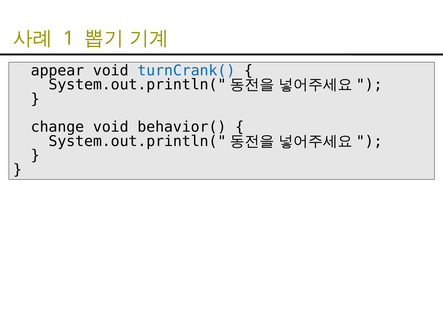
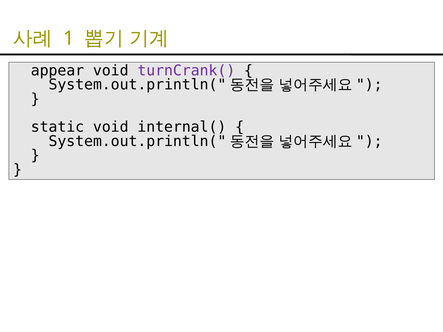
turnCrank( colour: blue -> purple (186, 71)
change: change -> static (57, 127)
behavior(: behavior( -> internal( (182, 127)
